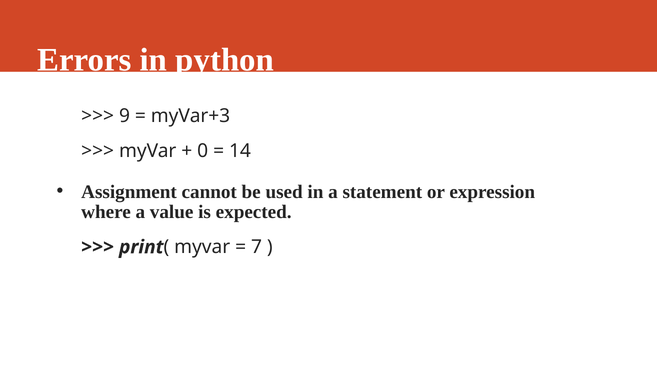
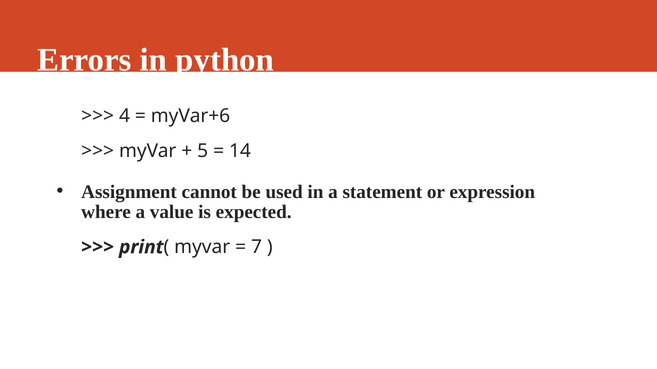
9: 9 -> 4 (124, 116)
myVar+3: myVar+3 -> myVar+6 (191, 116)
0: 0 -> 5 (203, 151)
